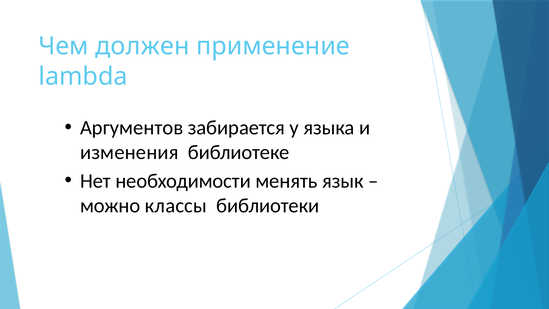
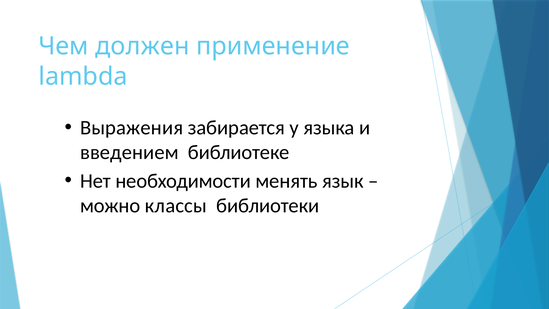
Аргументов: Аргументов -> Выражения (132, 128)
изменения: изменения -> введением (129, 152)
